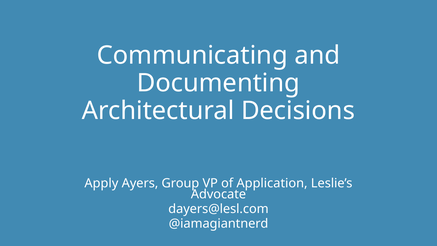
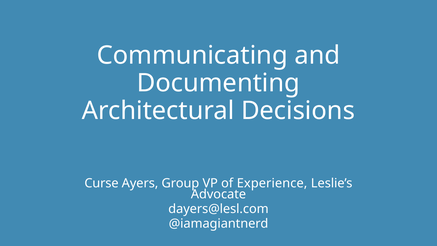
Apply: Apply -> Curse (101, 183)
Application: Application -> Experience (272, 183)
